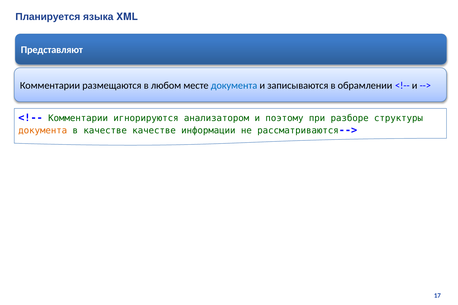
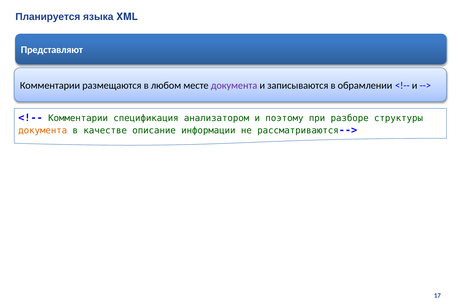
документа colour: blue -> purple (234, 86)
игнорируются: игнорируются -> спецификация (146, 118)
качестве качестве: качестве -> описание (154, 131)
